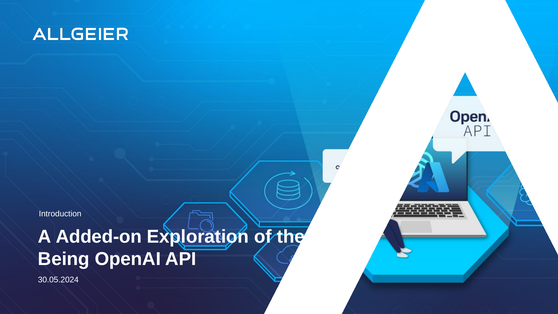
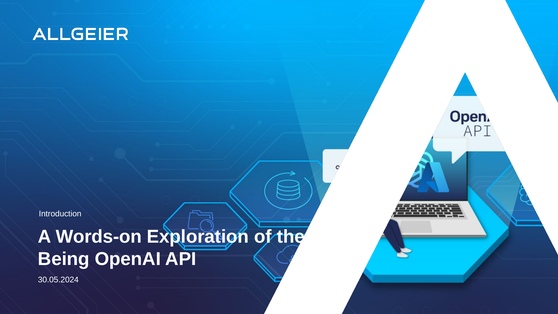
Added-on: Added-on -> Words-on (99, 237)
